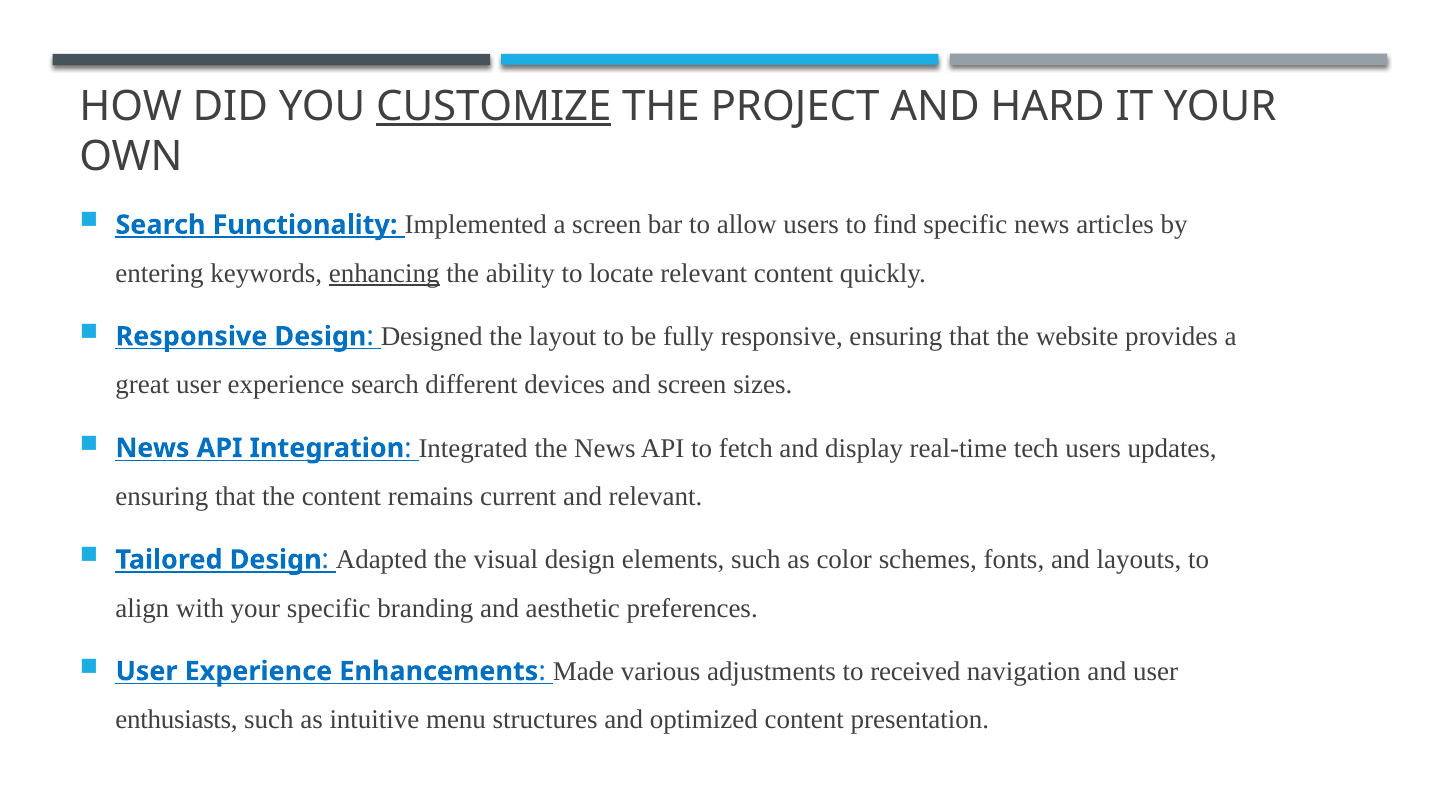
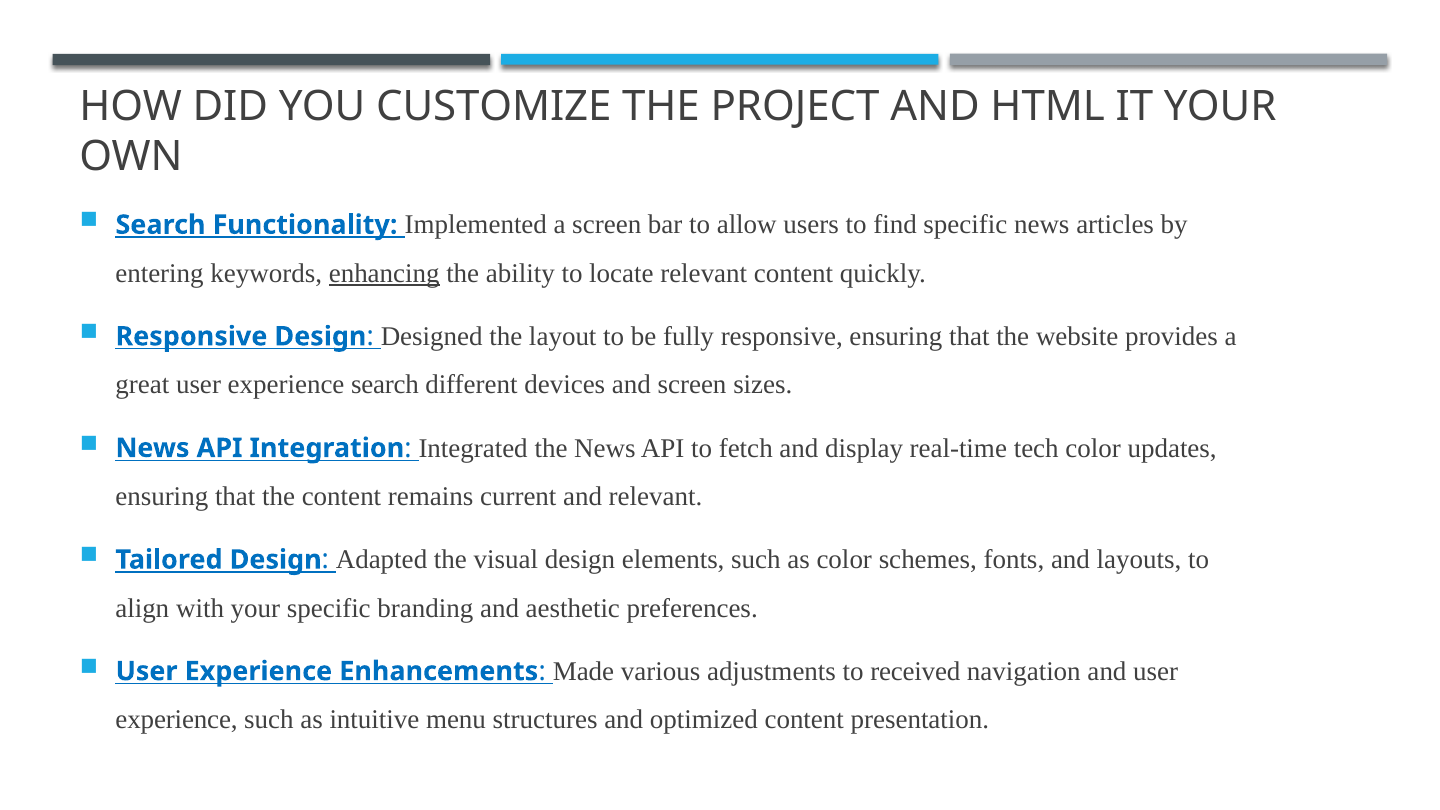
CUSTOMIZE underline: present -> none (494, 106)
HARD: HARD -> HTML (1048, 106)
tech users: users -> color (1093, 448)
enthusiasts: enthusiasts -> experience (177, 720)
